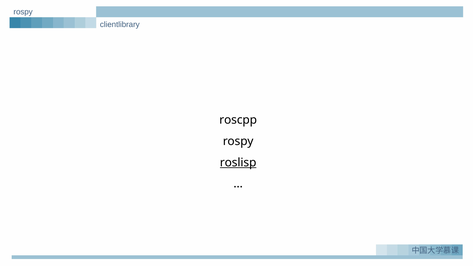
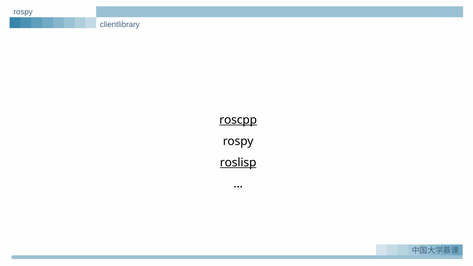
roscpp underline: none -> present (238, 120)
